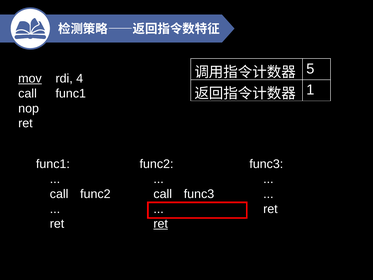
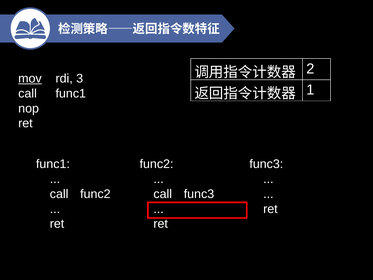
5: 5 -> 2 (310, 69)
4: 4 -> 3 (80, 78)
ret underline: present -> none (161, 224)
